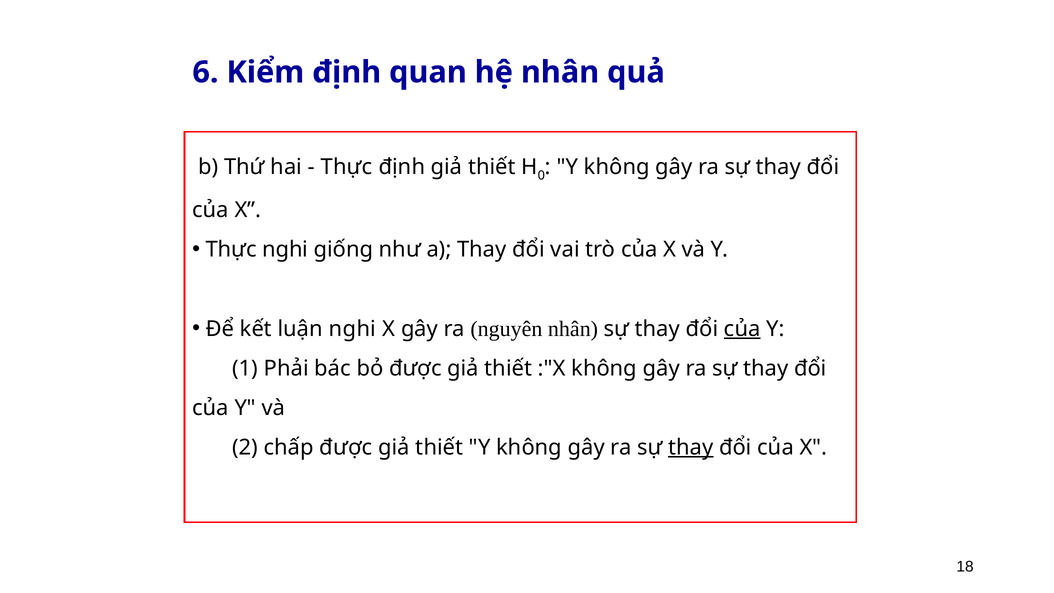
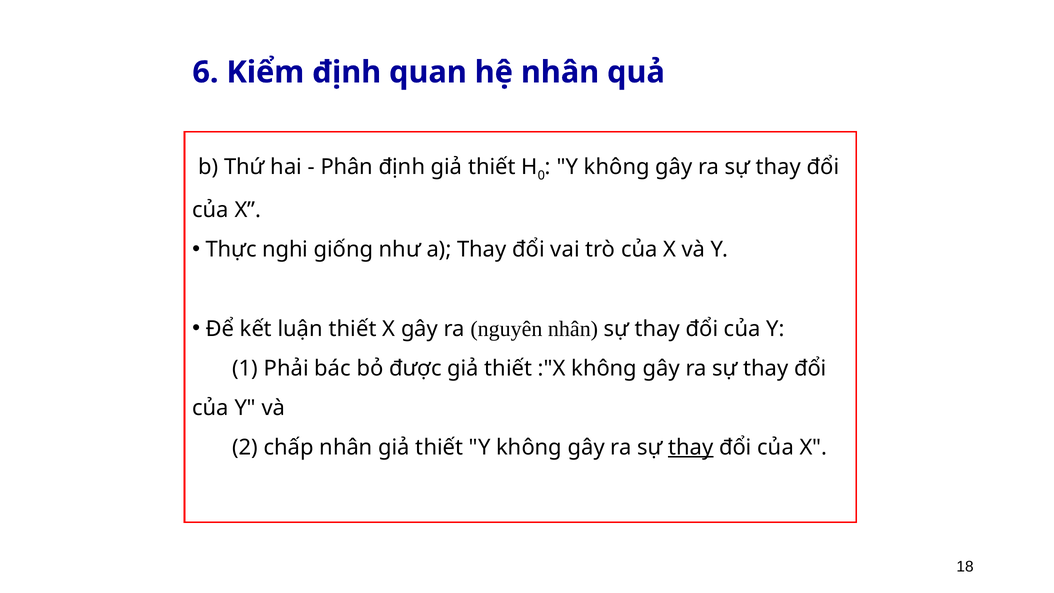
Thực: Thực -> Phân (347, 167)
luận nghi: nghi -> thiết (353, 329)
của underline: present -> none (742, 329)
chấp được: được -> nhân (346, 447)
